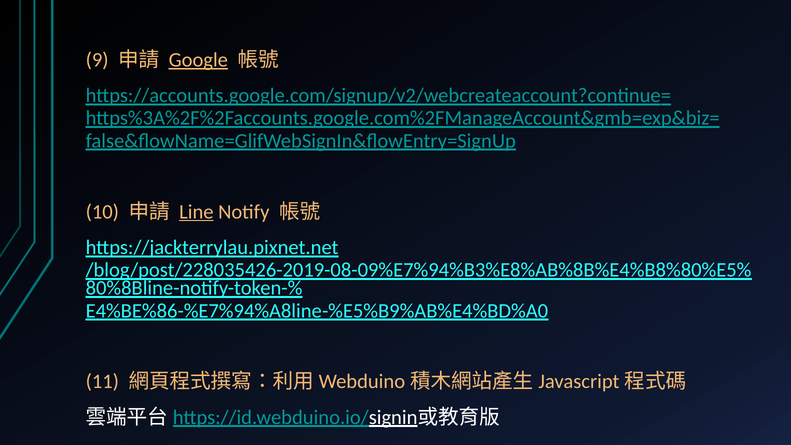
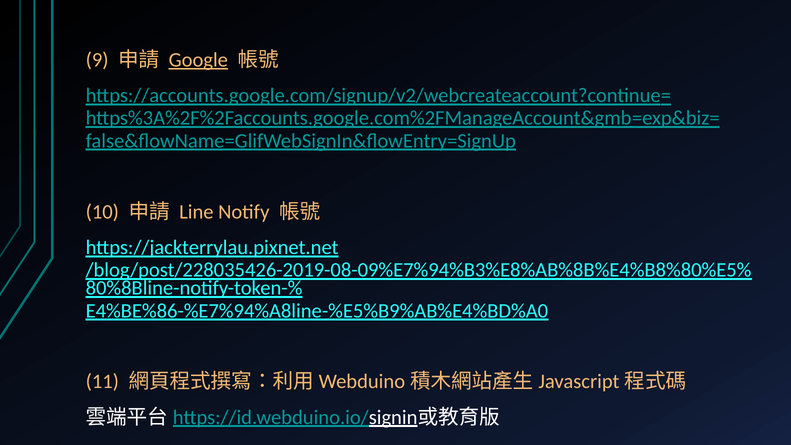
Line underline: present -> none (196, 212)
